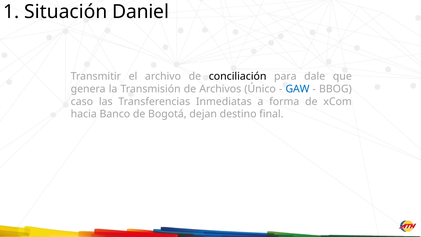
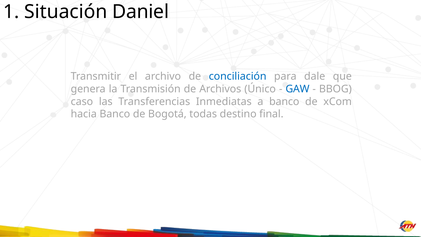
conciliación colour: black -> blue (238, 76)
a forma: forma -> banco (284, 101)
dejan: dejan -> todas (203, 114)
